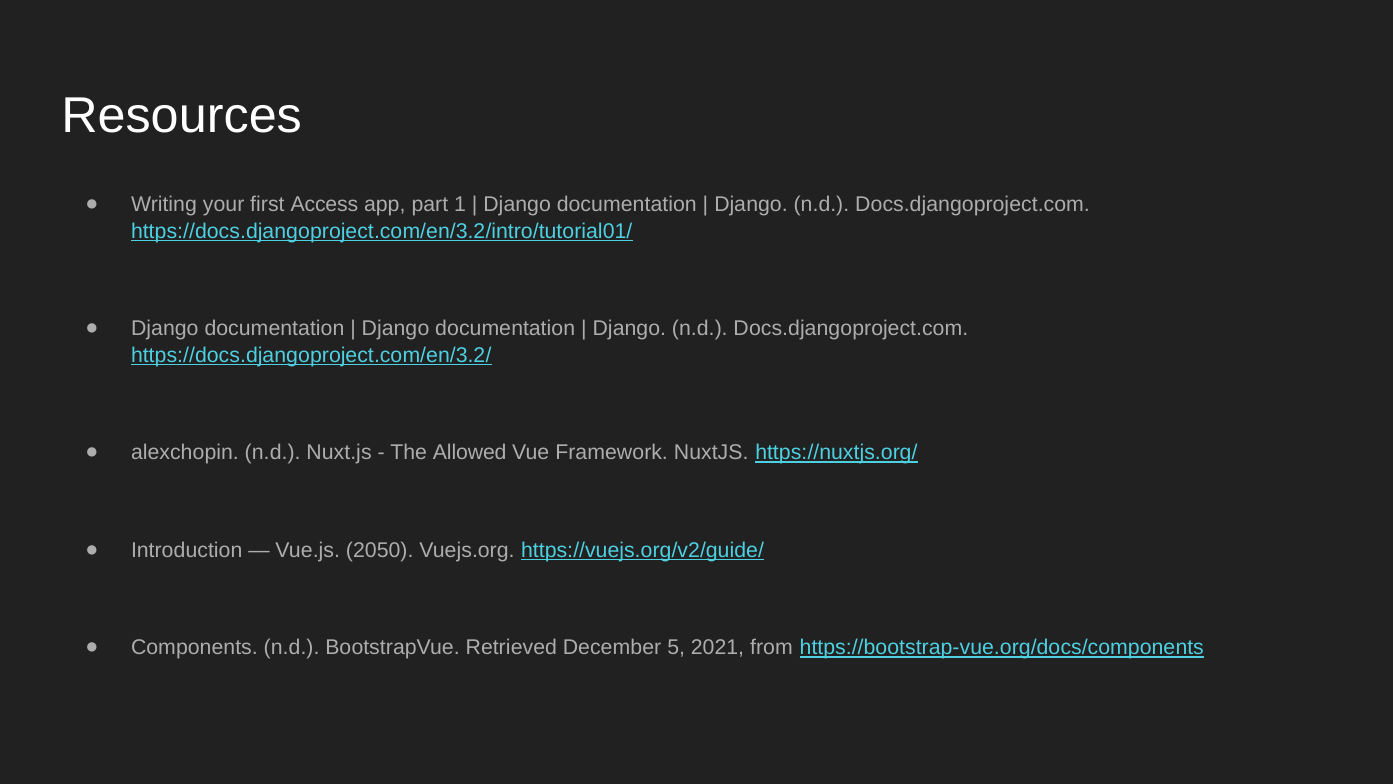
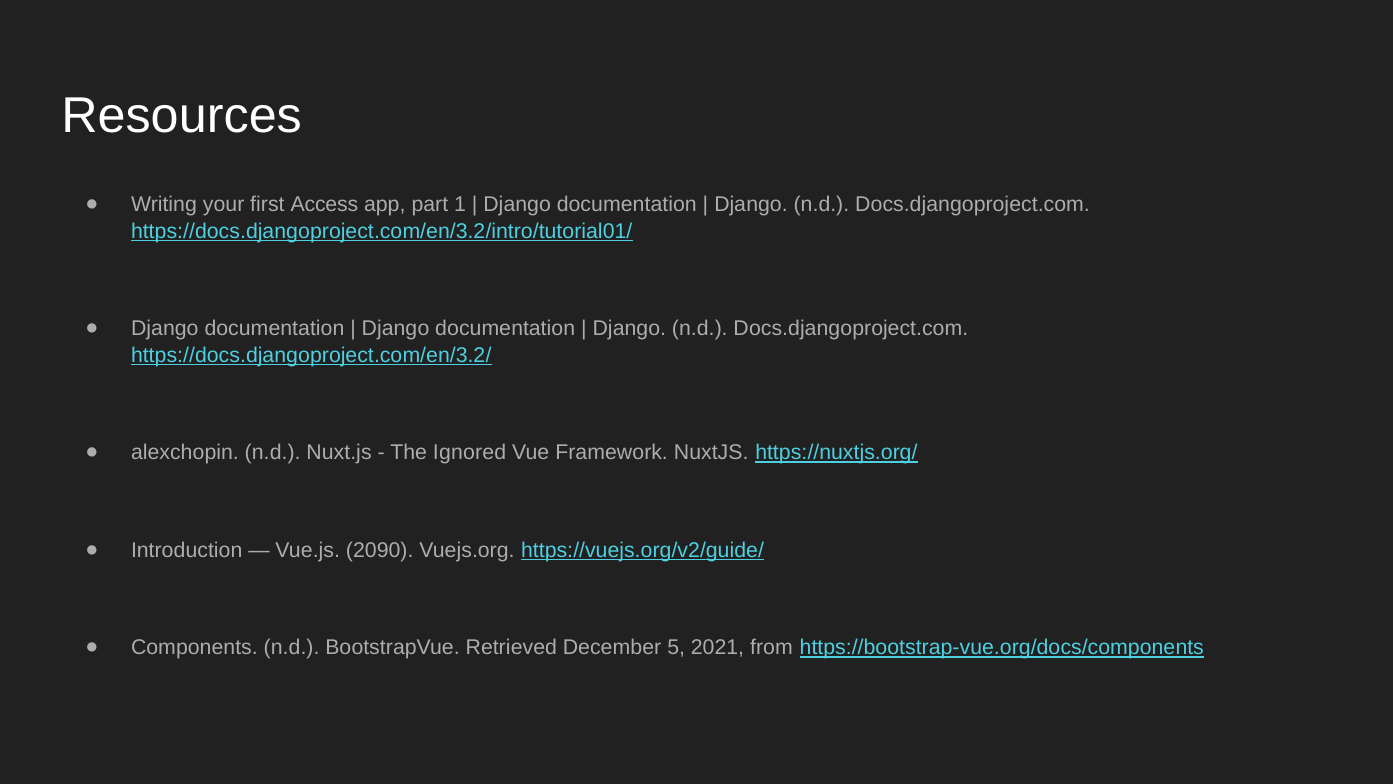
Allowed: Allowed -> Ignored (470, 452)
2050: 2050 -> 2090 (380, 550)
